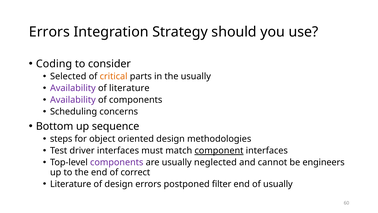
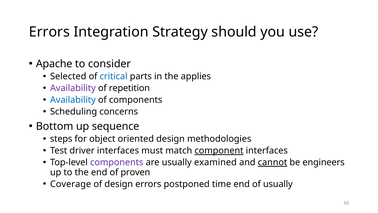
Coding: Coding -> Apache (54, 64)
critical colour: orange -> blue (114, 76)
the usually: usually -> applies (196, 76)
of literature: literature -> repetition (129, 88)
Availability colour: purple -> blue (73, 100)
neglected: neglected -> examined (215, 162)
cannot underline: none -> present (272, 162)
correct: correct -> proven (135, 172)
Literature: Literature -> Coverage (71, 184)
filter: filter -> time (222, 184)
